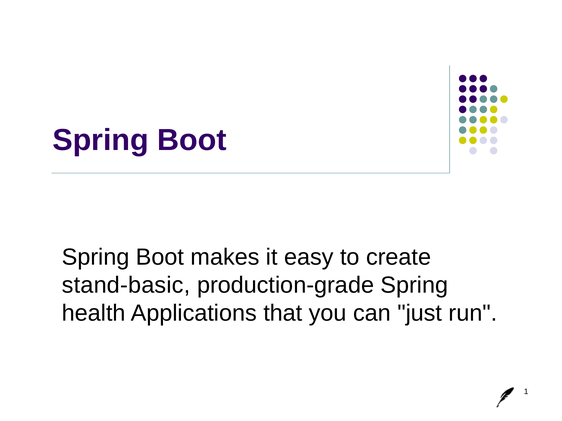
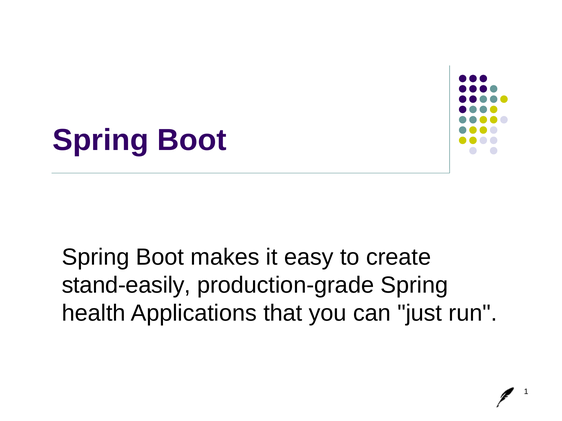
stand-basic: stand-basic -> stand-easily (126, 285)
